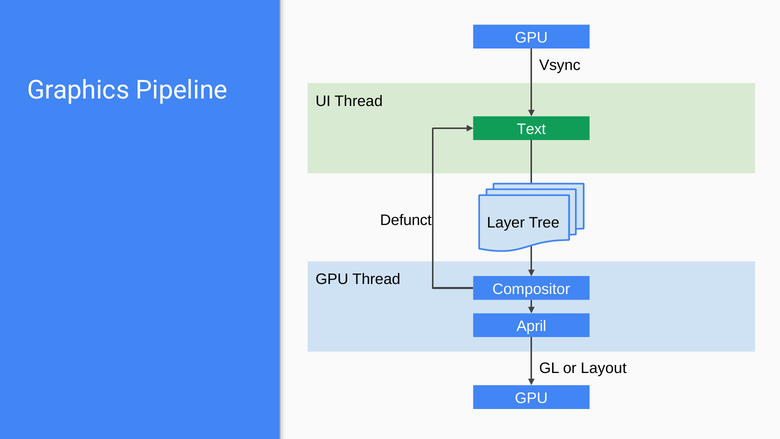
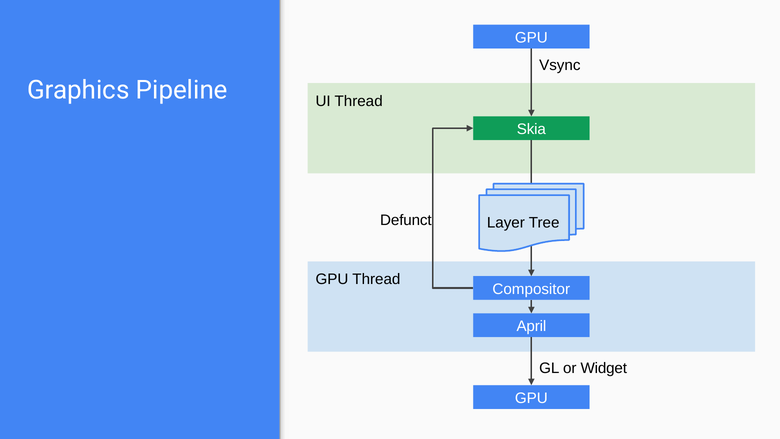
Text: Text -> Skia (531, 129)
Layout: Layout -> Widget (604, 368)
